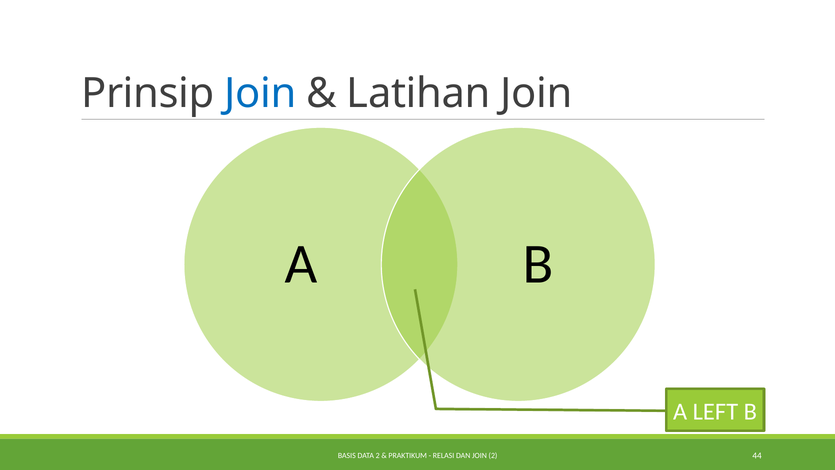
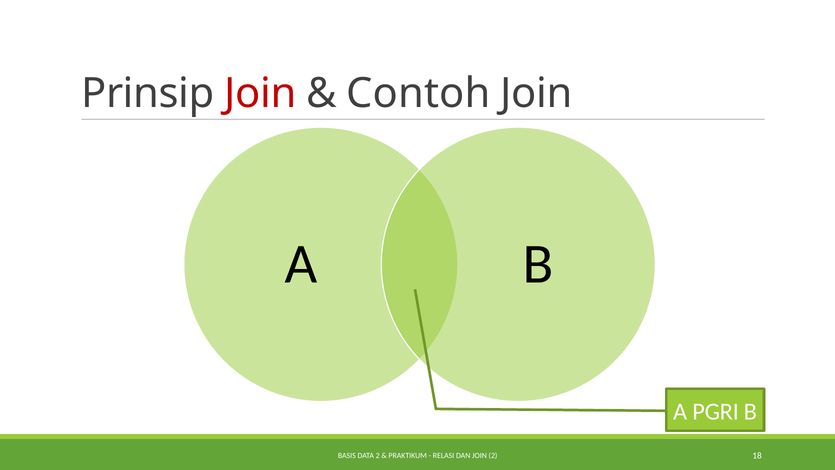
Join colour: blue -> red (260, 94)
Latihan: Latihan -> Contoh (418, 94)
LEFT: LEFT -> PGRI (716, 411)
44: 44 -> 18 (757, 455)
